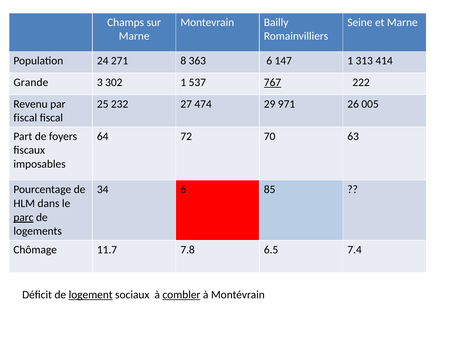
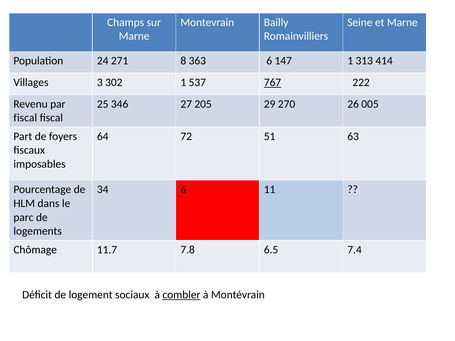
Grande: Grande -> Villages (31, 82)
232: 232 -> 346 (120, 104)
474: 474 -> 205 (203, 104)
971: 971 -> 270 (287, 104)
70: 70 -> 51 (270, 136)
85: 85 -> 11 (270, 190)
parc underline: present -> none (23, 217)
logement underline: present -> none (91, 295)
